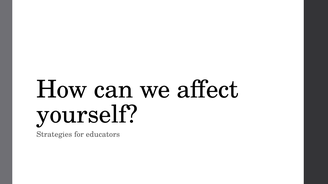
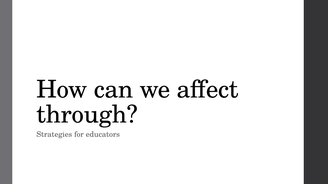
yourself: yourself -> through (87, 115)
